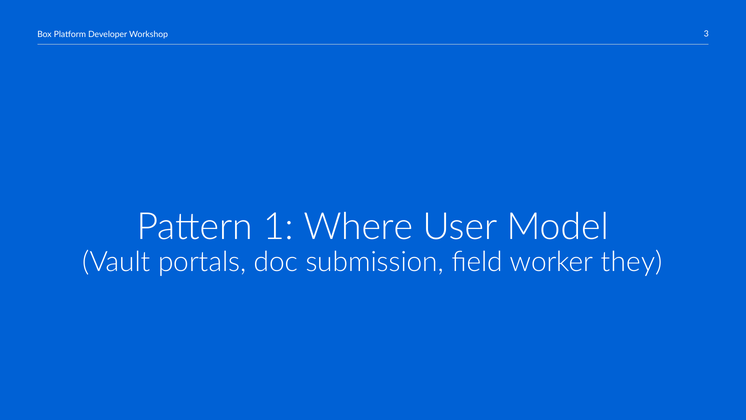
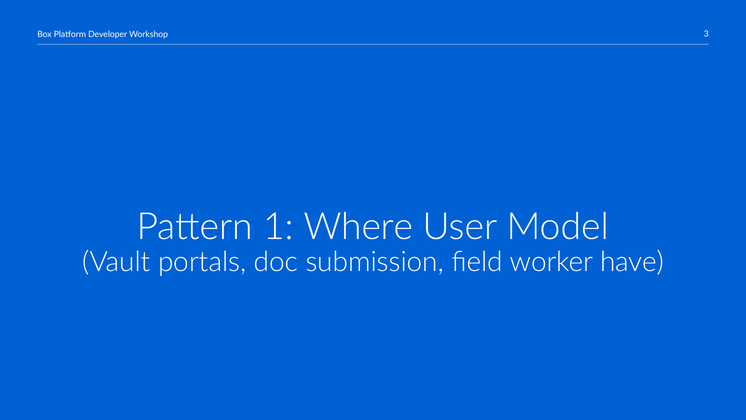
they: they -> have (632, 262)
